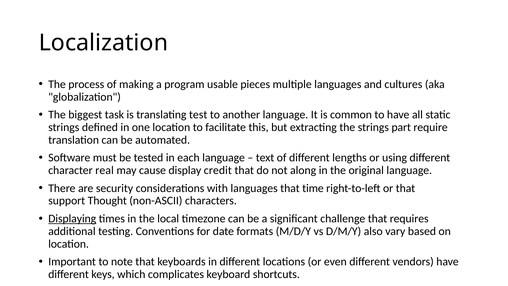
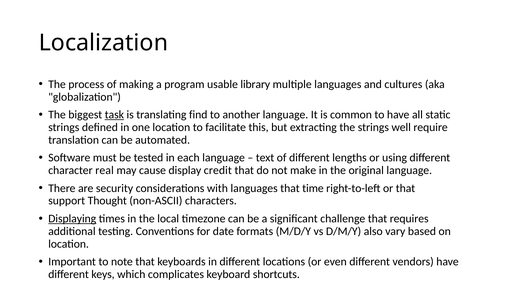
pieces: pieces -> library (255, 84)
task underline: none -> present (114, 115)
test: test -> find (198, 115)
part: part -> well (401, 127)
along: along -> make (303, 170)
